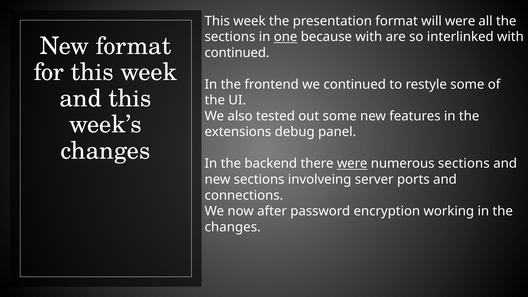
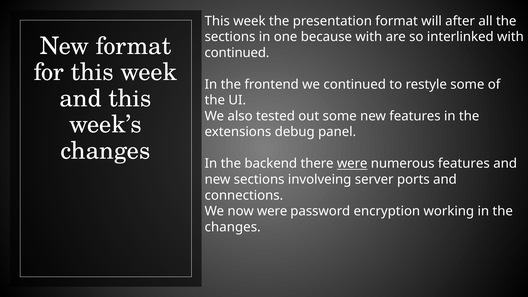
will were: were -> after (460, 21)
one underline: present -> none (286, 37)
numerous sections: sections -> features (464, 164)
now after: after -> were (272, 211)
